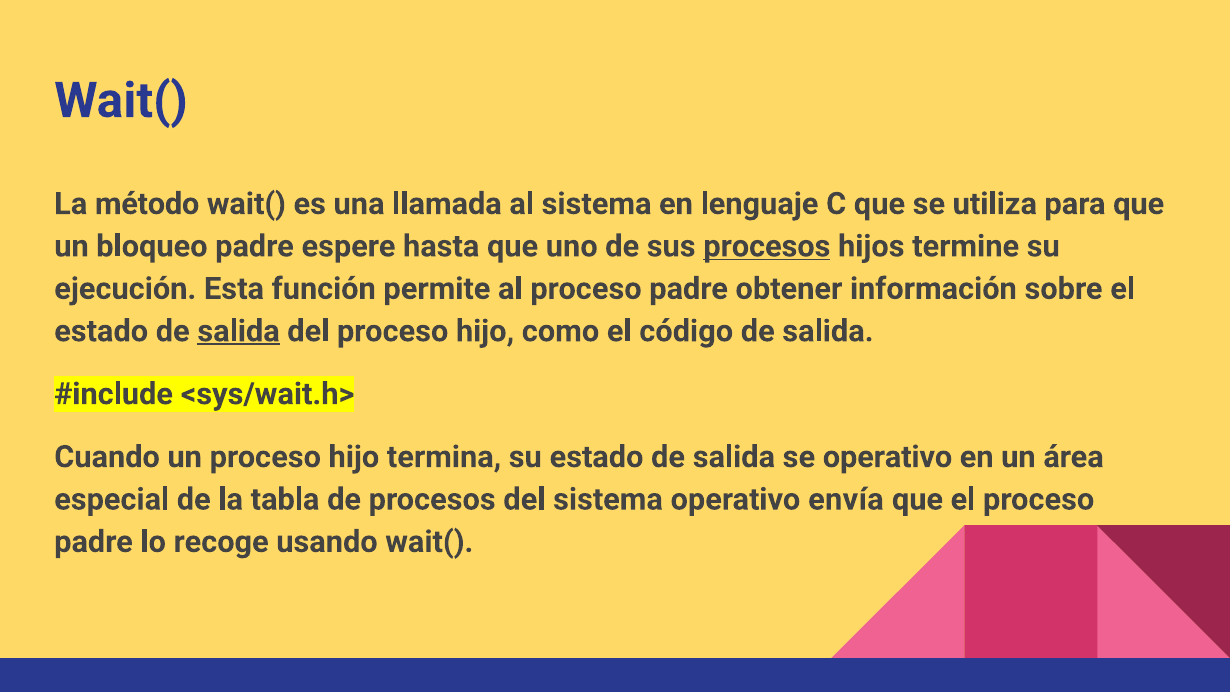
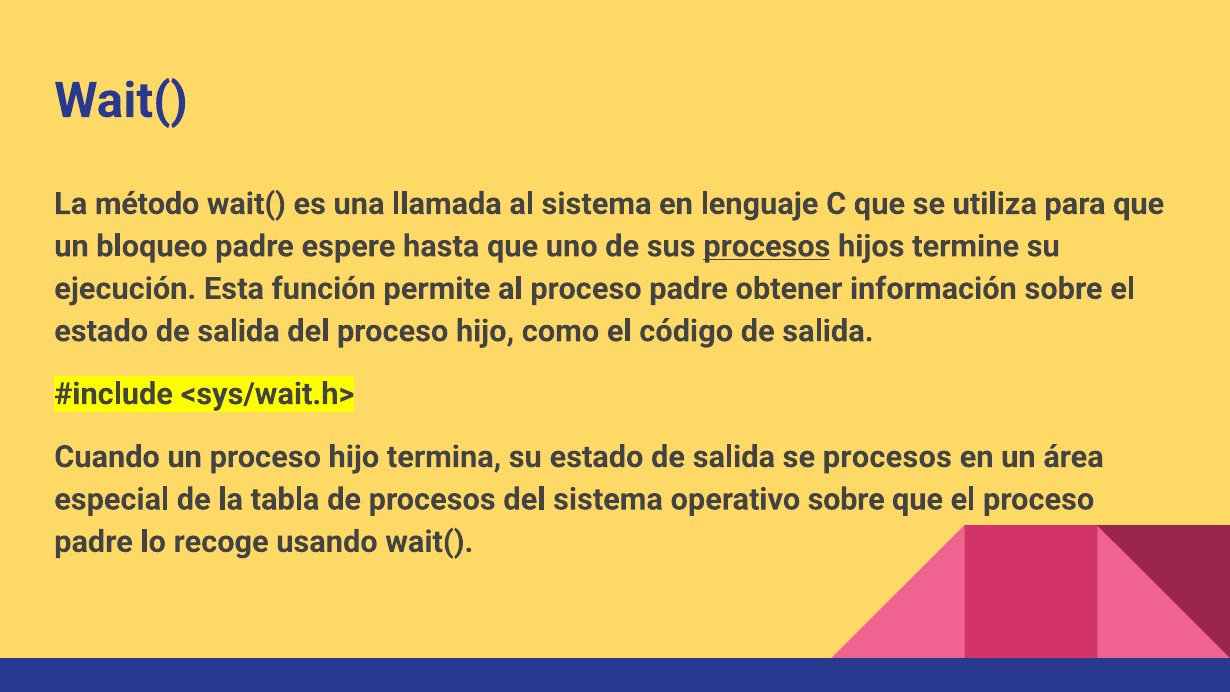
salida underline: present -> none (239, 331)
se operativo: operativo -> procesos (887, 457)
operativo envía: envía -> sobre (846, 499)
